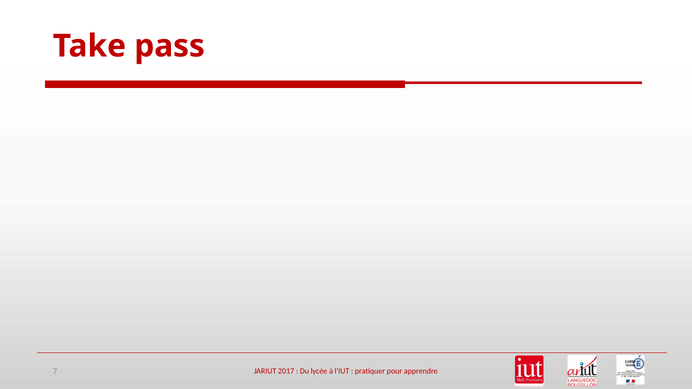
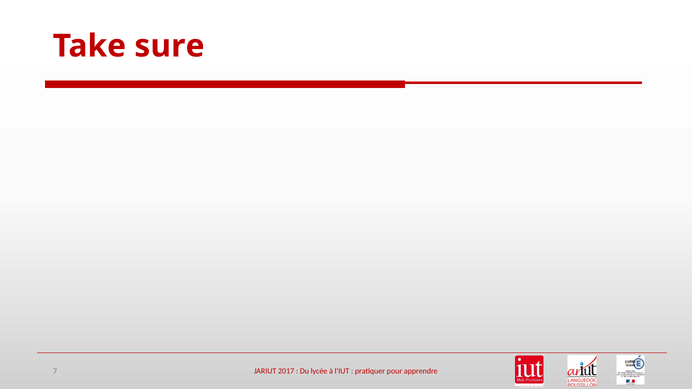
pass: pass -> sure (169, 46)
